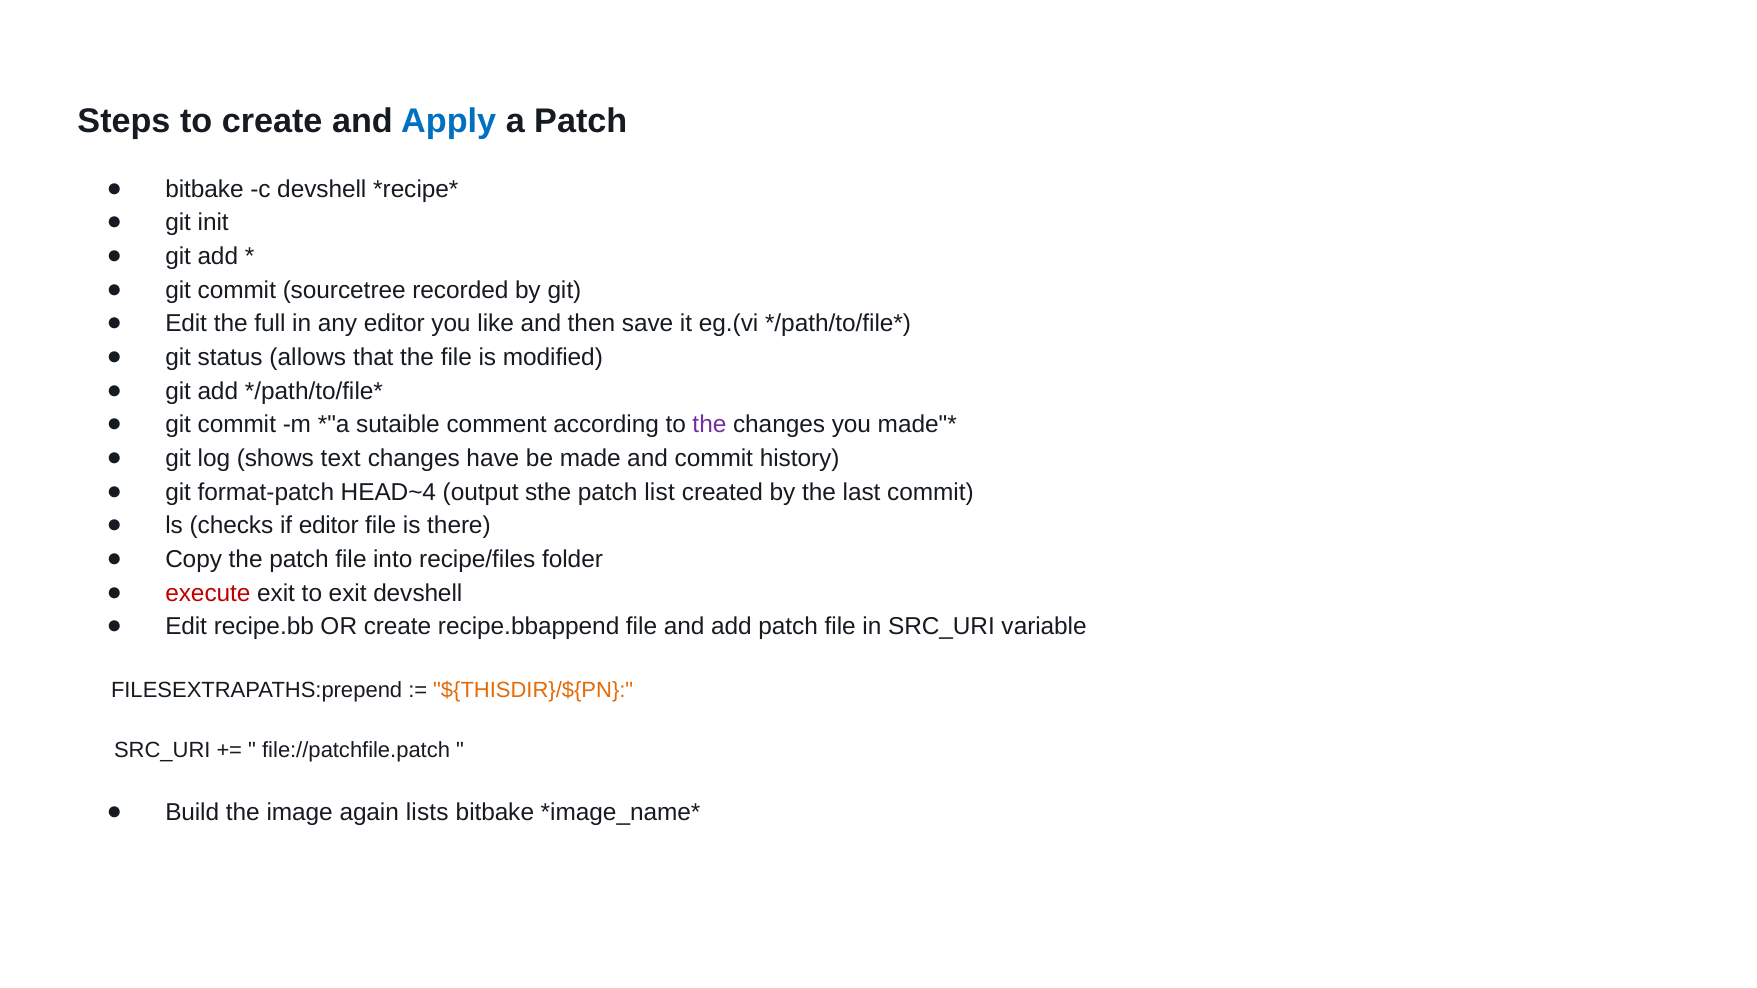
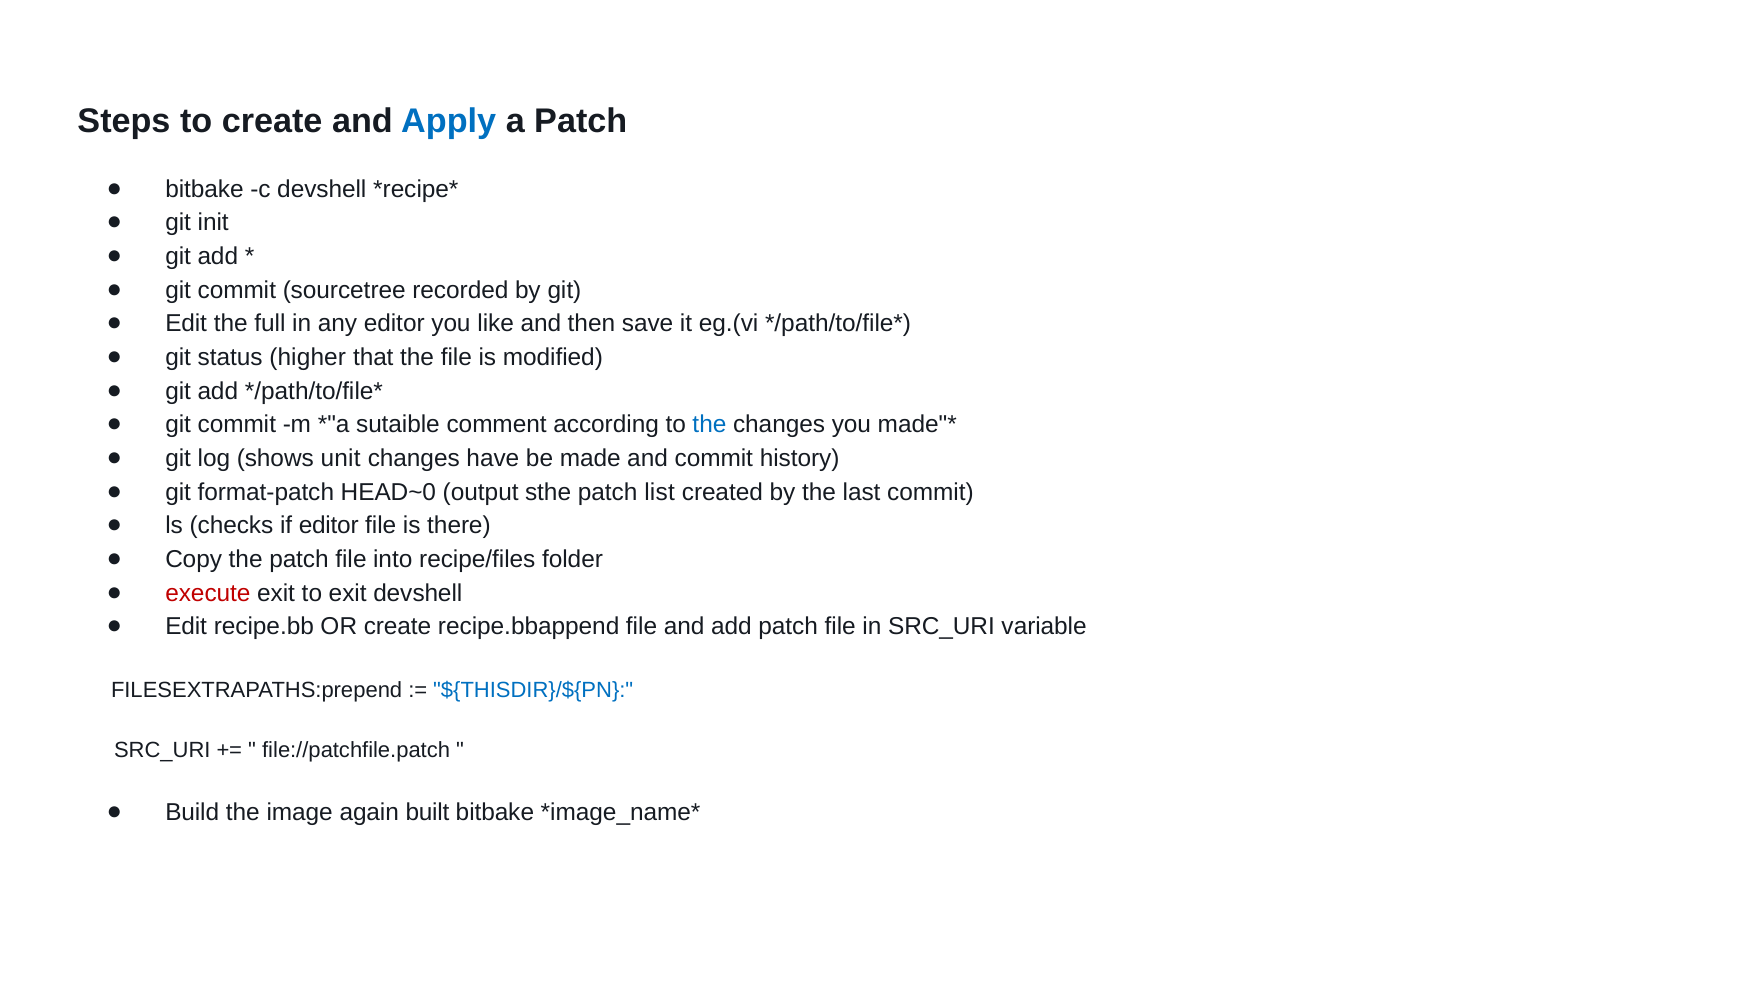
allows: allows -> higher (308, 358)
the colour: purple -> blue (709, 425)
text: text -> unit (341, 459)
HEAD~4: HEAD~4 -> HEAD~0 (388, 492)
${THISDIR}/${PN colour: orange -> blue (533, 691)
lists: lists -> built (427, 813)
